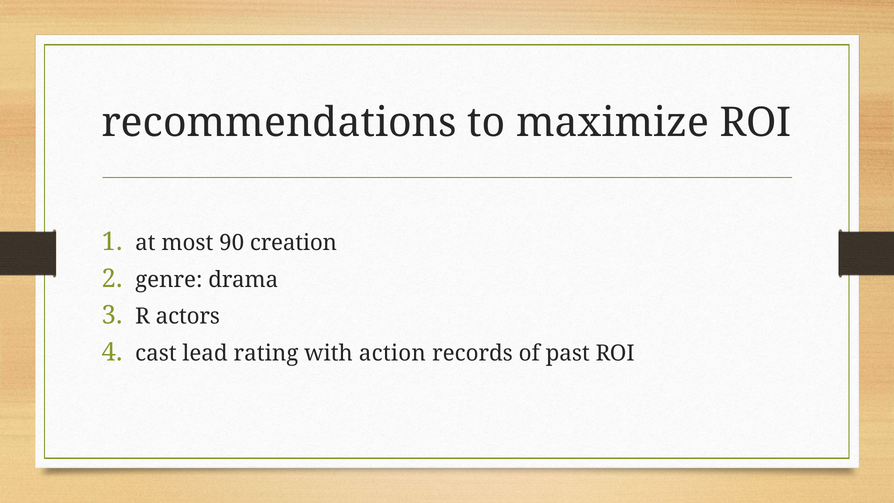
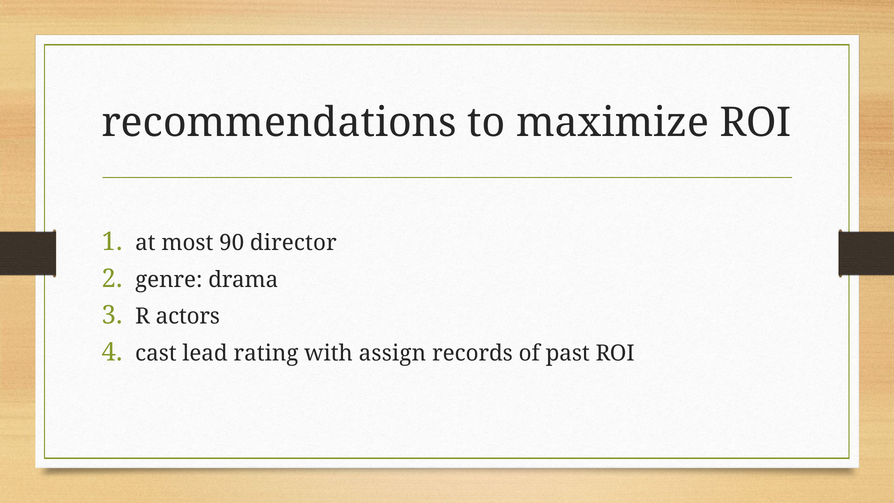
creation: creation -> director (293, 243)
action: action -> assign (392, 353)
